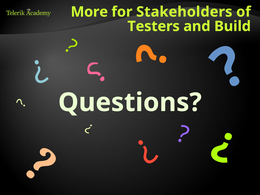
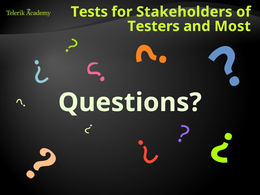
More: More -> Tests (89, 12)
Build: Build -> Most (232, 26)
